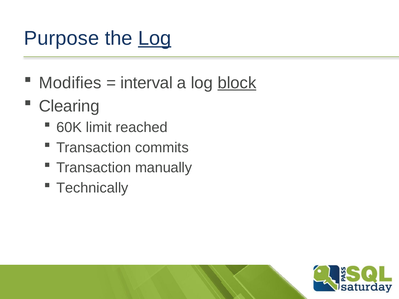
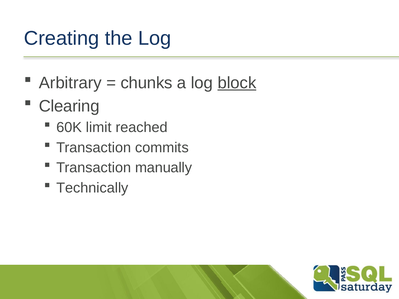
Purpose: Purpose -> Creating (62, 38)
Log underline: present -> none (155, 38)
Modifies: Modifies -> Arbitrary (70, 83)
interval: interval -> chunks (147, 83)
